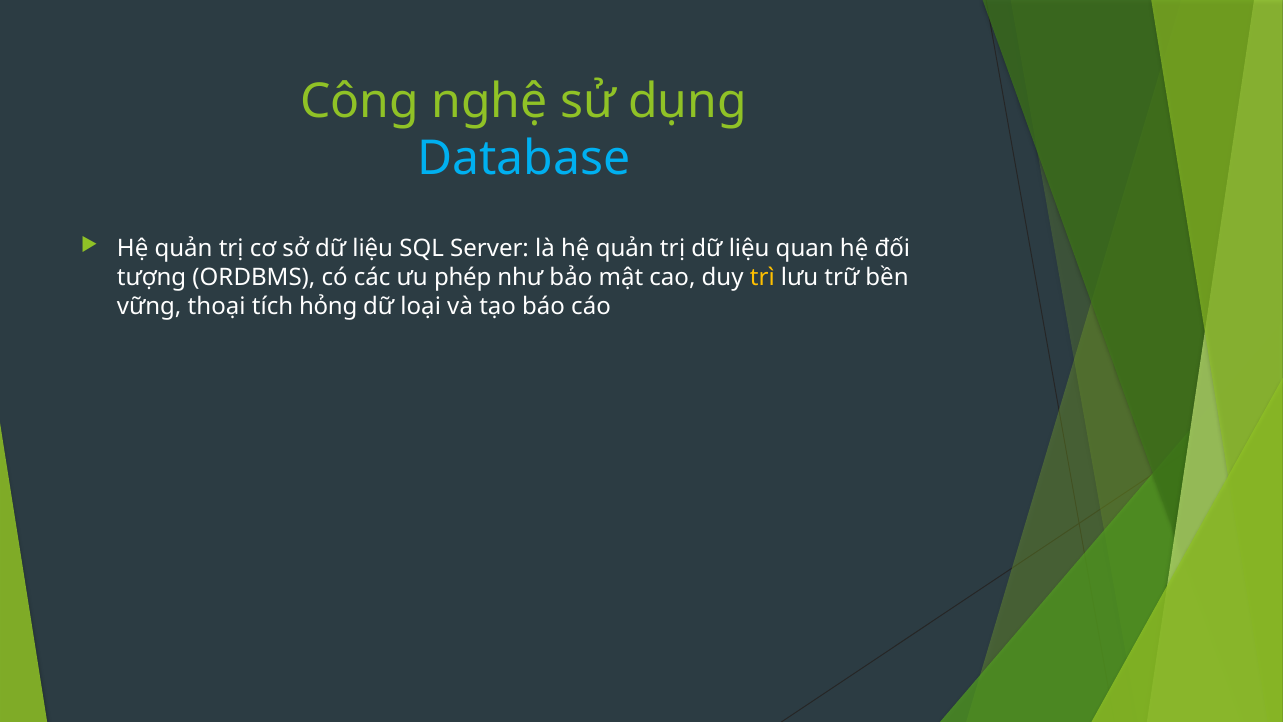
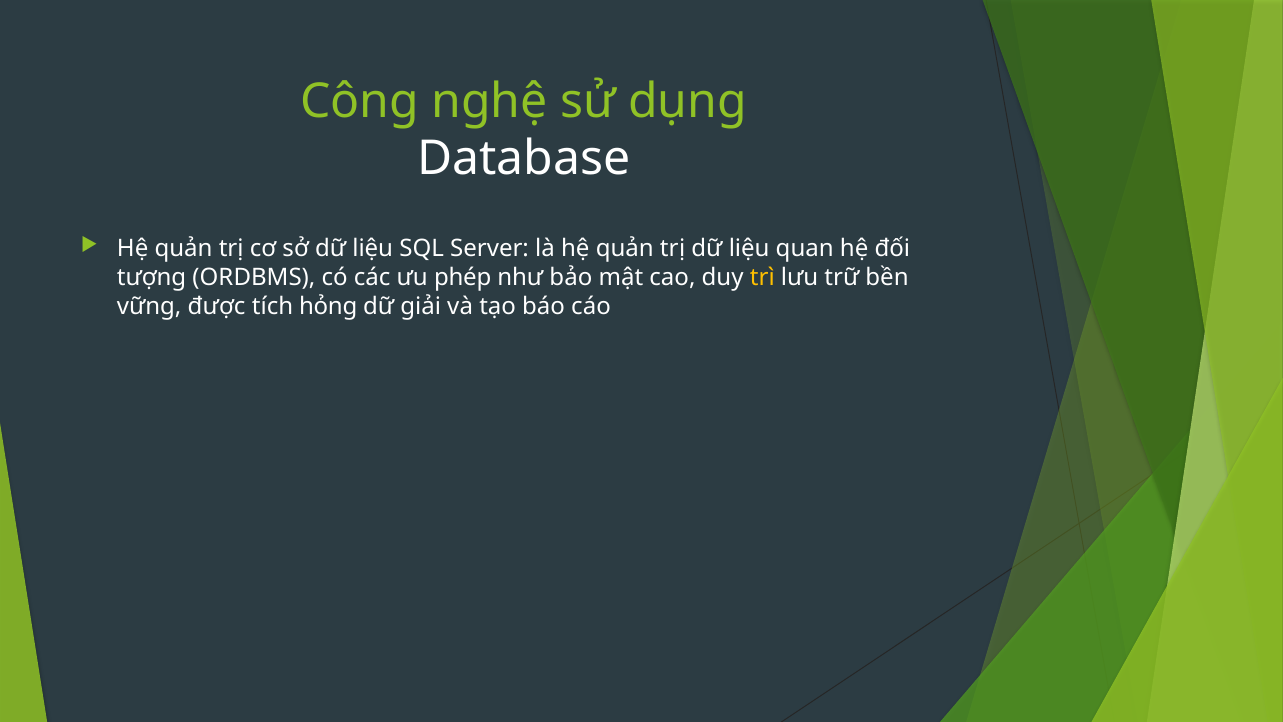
Database colour: light blue -> white (524, 159)
thoại: thoại -> được (217, 306)
loại: loại -> giải (421, 306)
